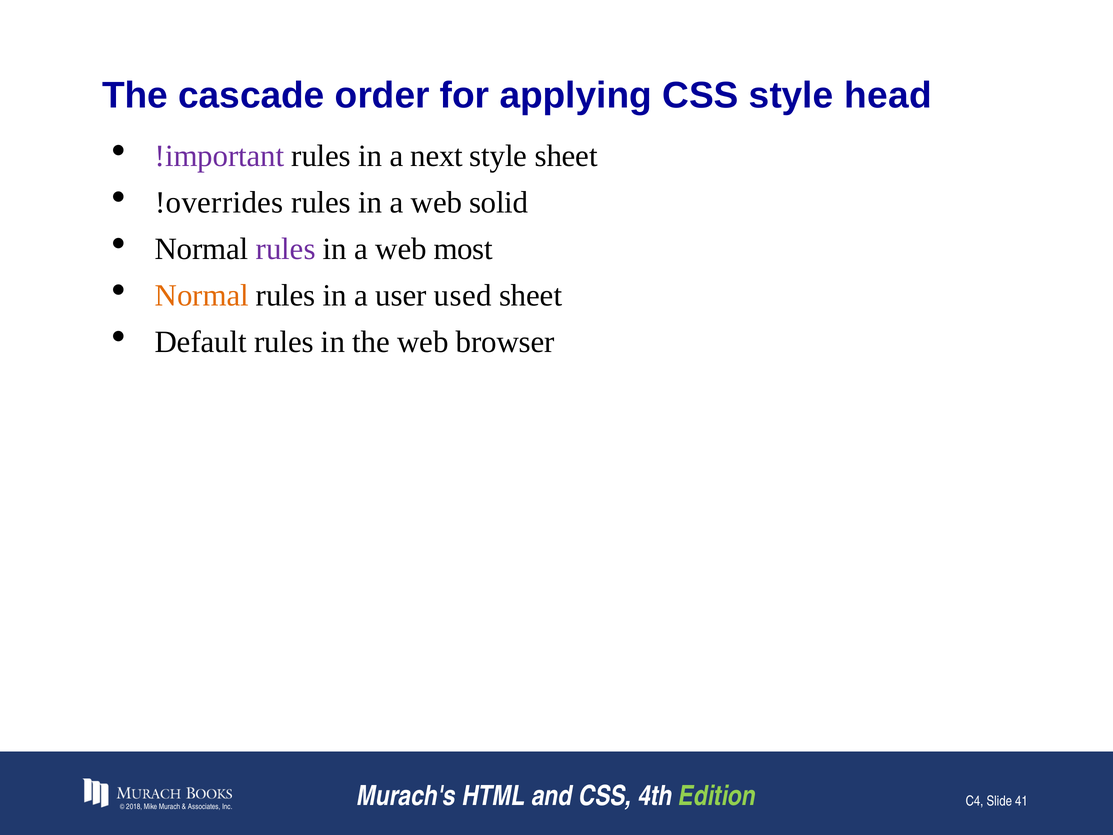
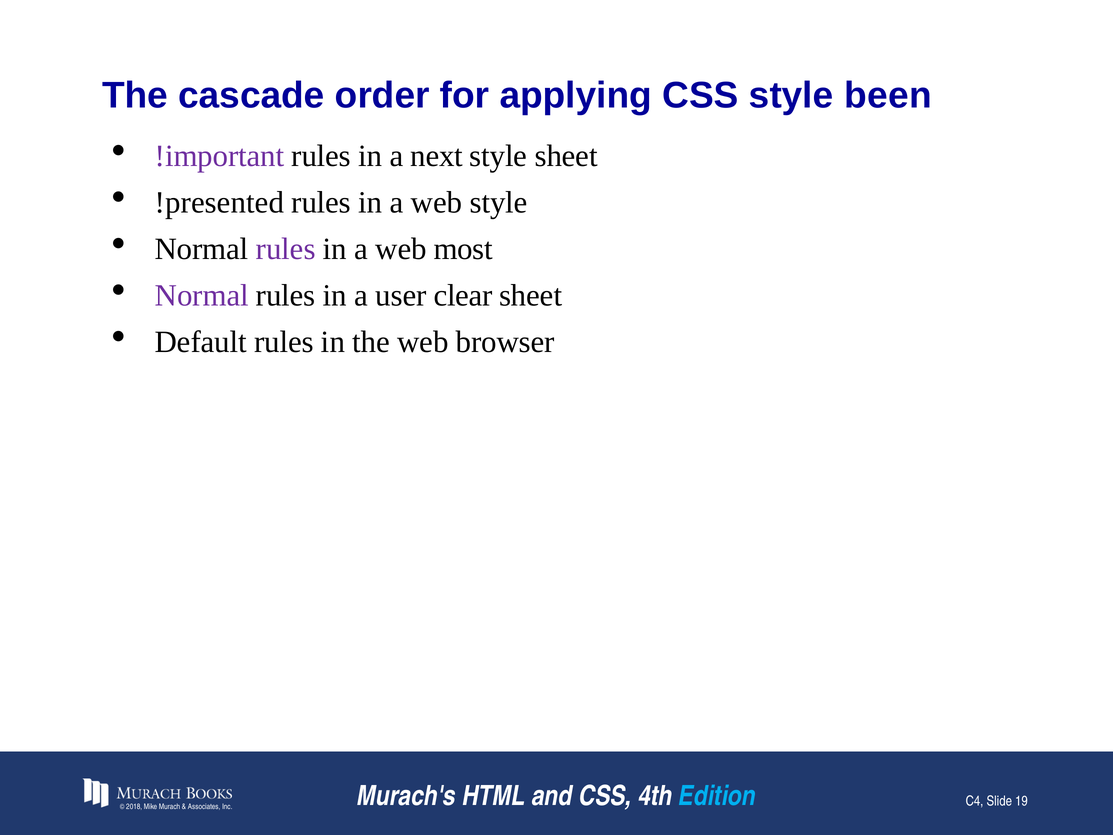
head: head -> been (888, 95)
!overrides: !overrides -> !presented (219, 203)
web solid: solid -> style (499, 203)
Normal colour: orange -> purple (202, 295)
used: used -> clear (463, 295)
Edition colour: light green -> light blue (717, 796)
41: 41 -> 19 (1021, 801)
